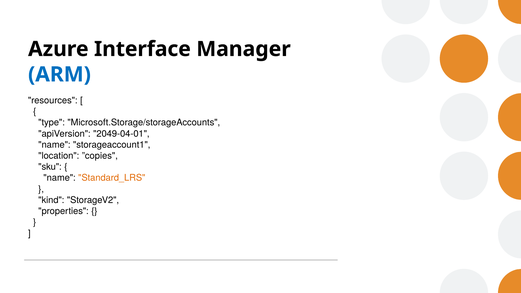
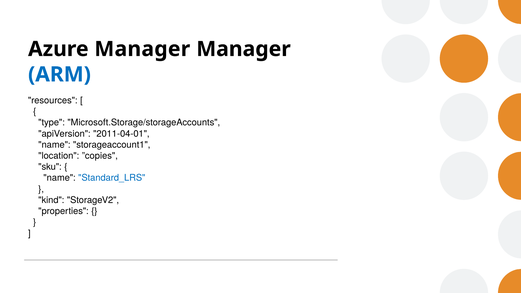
Azure Interface: Interface -> Manager (142, 49)
2049-04-01: 2049-04-01 -> 2011-04-01 (121, 134)
Standard_LRS colour: orange -> blue (112, 178)
